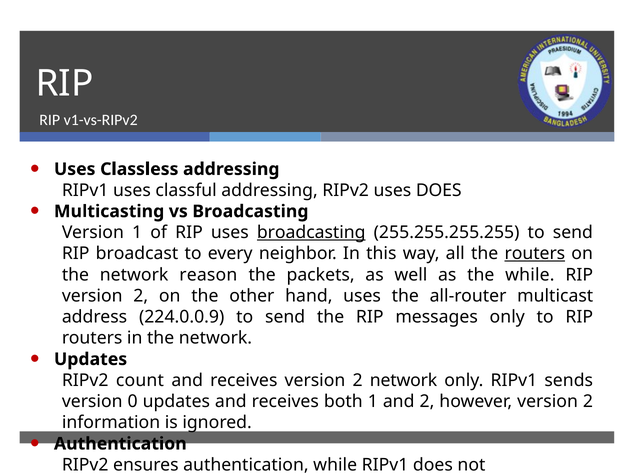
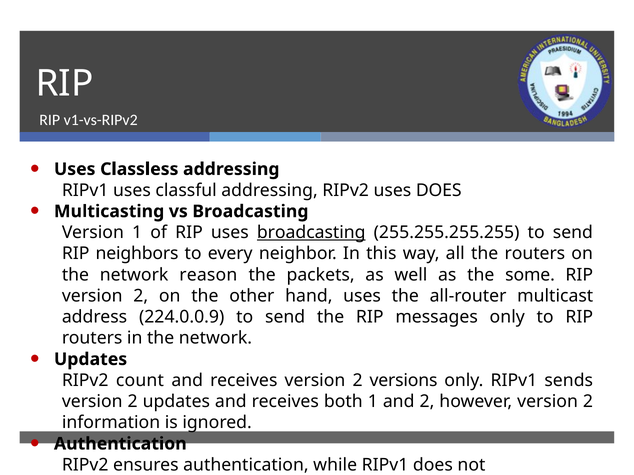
broadcast: broadcast -> neighbors (137, 254)
routers underline: present -> none (535, 254)
the while: while -> some (530, 275)
2 network: network -> versions (404, 381)
0: 0 -> 2 (133, 402)
